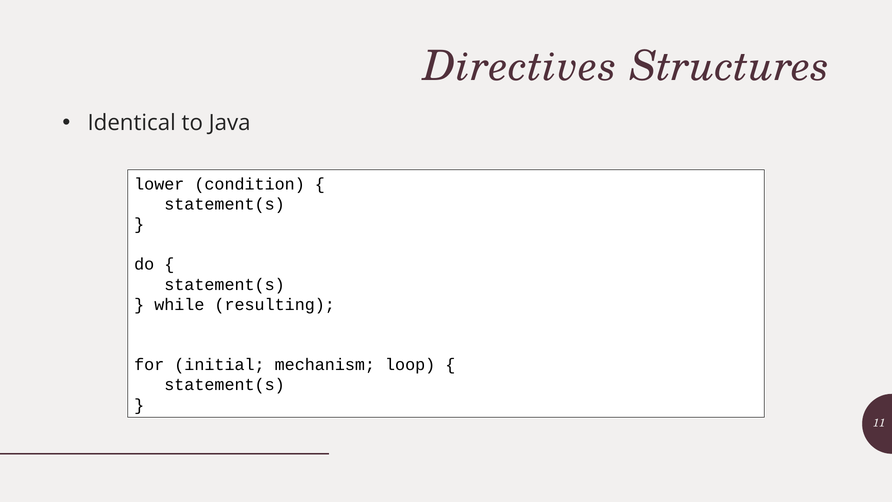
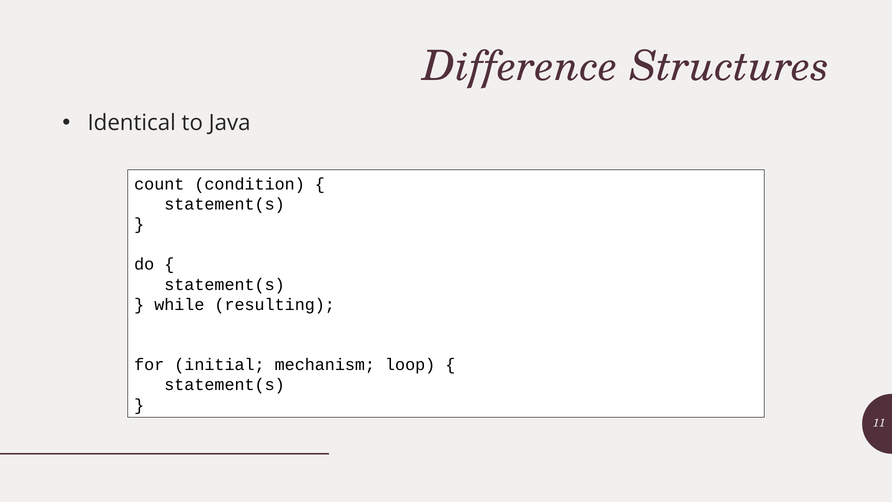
Directives: Directives -> Difference (520, 67)
lower: lower -> count (159, 184)
